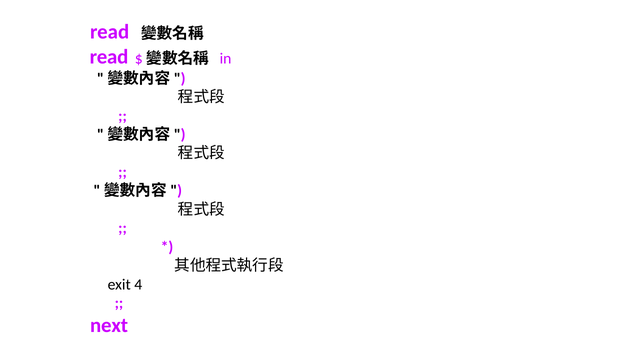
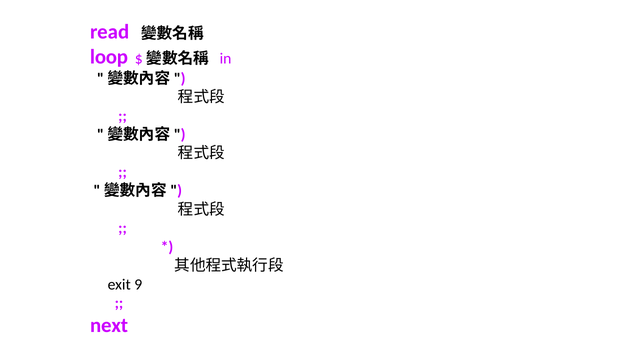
read: read -> loop (109, 57)
4: 4 -> 9 (138, 285)
